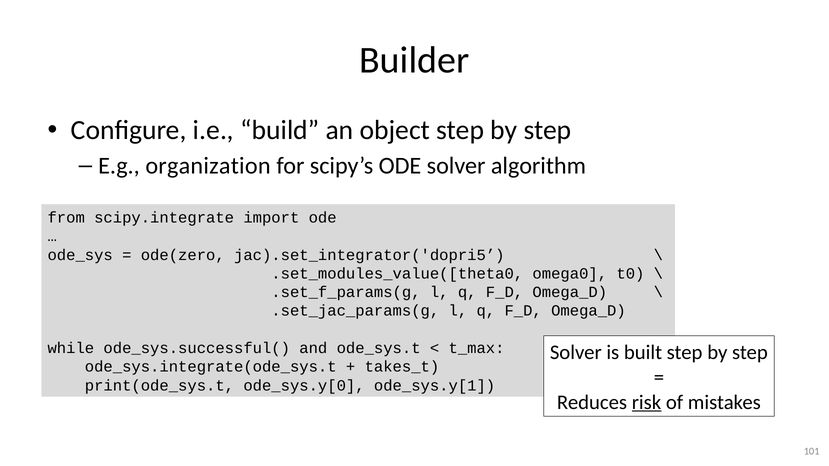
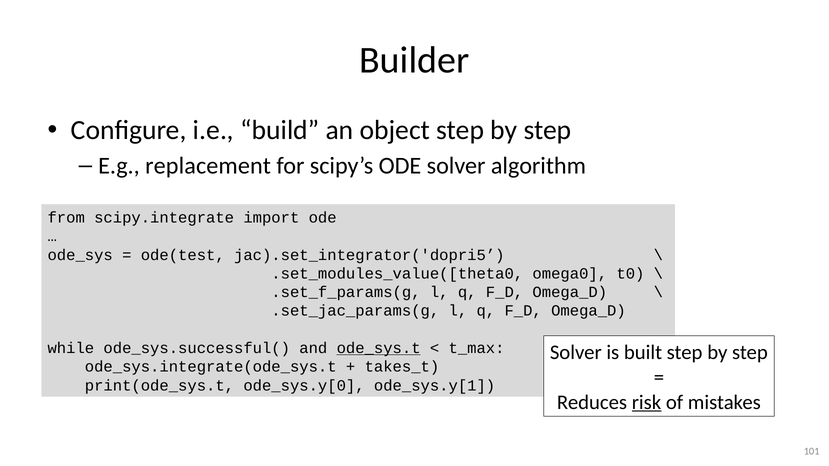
organization: organization -> replacement (208, 166)
ode(zero: ode(zero -> ode(test (183, 255)
ode_sys.t underline: none -> present (379, 348)
